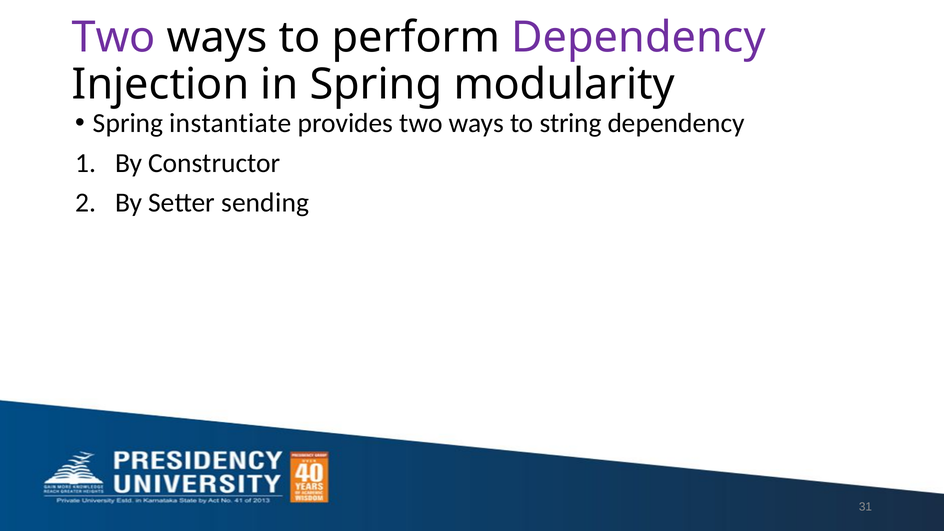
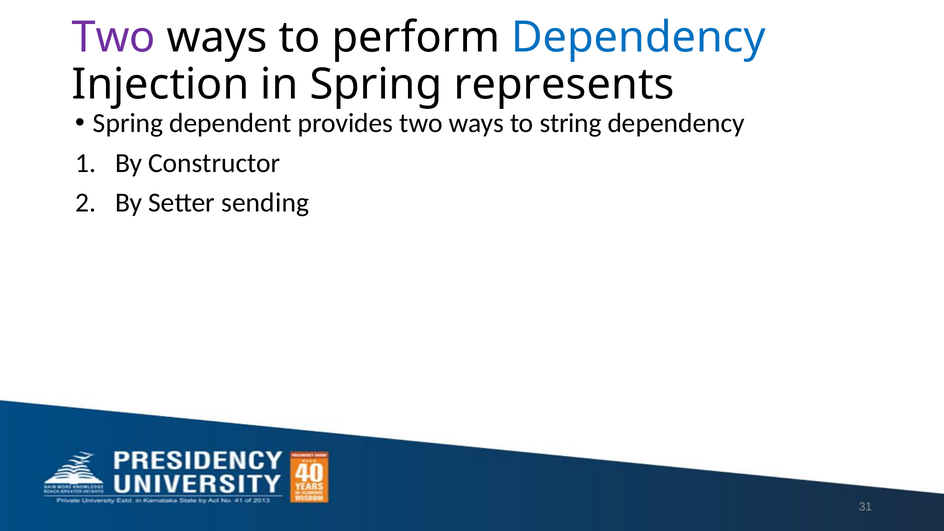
Dependency colour: purple -> blue (638, 38)
modularity: modularity -> represents (564, 84)
instantiate: instantiate -> dependent (230, 123)
